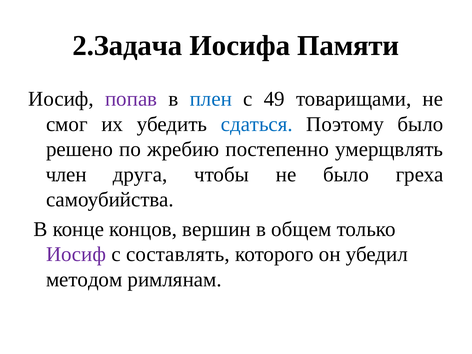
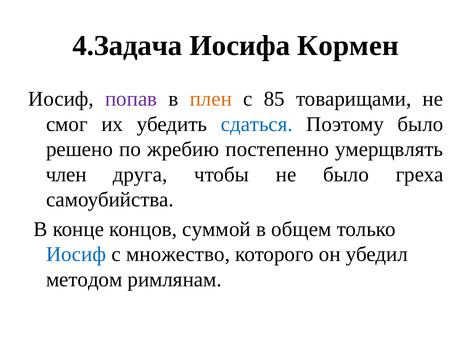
2.Задача: 2.Задача -> 4.Задача (127, 46)
Памяти: Памяти -> Кормен (348, 46)
плен colour: blue -> orange (211, 99)
49: 49 -> 85 (274, 99)
вершин: вершин -> суммой (217, 229)
Иосиф colour: purple -> blue (76, 254)
составлять: составлять -> множество (178, 254)
